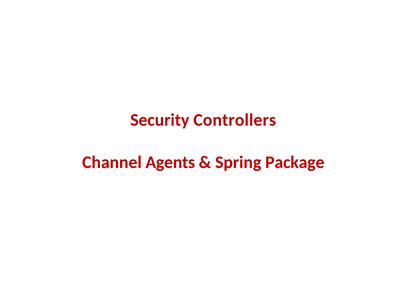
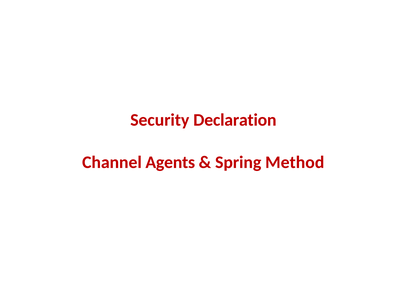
Controllers: Controllers -> Declaration (235, 120)
Package: Package -> Method (295, 162)
